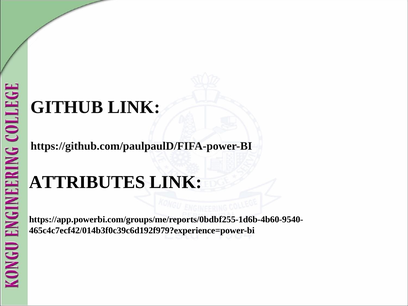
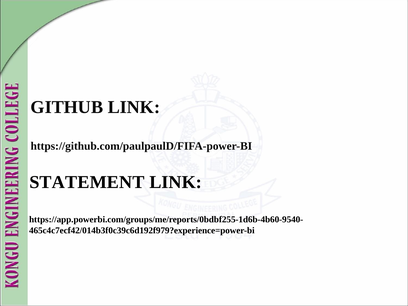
ATTRIBUTES: ATTRIBUTES -> STATEMENT (87, 182)
